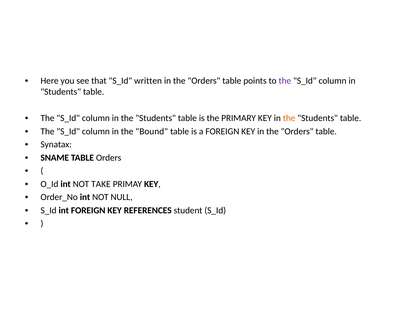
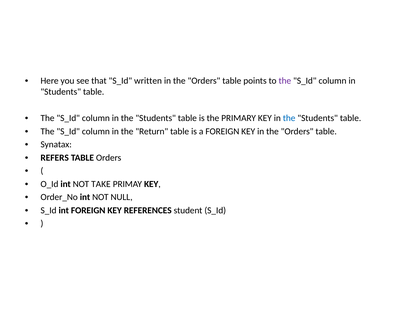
the colour: orange -> blue (289, 118)
Bound: Bound -> Return (152, 131)
SNAME: SNAME -> REFERS (55, 158)
